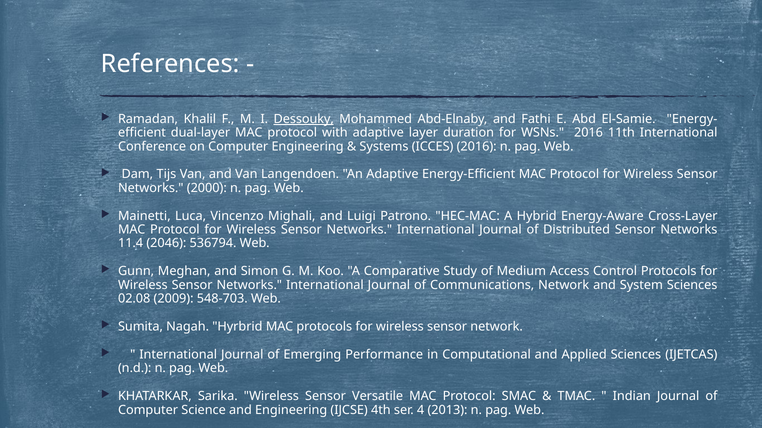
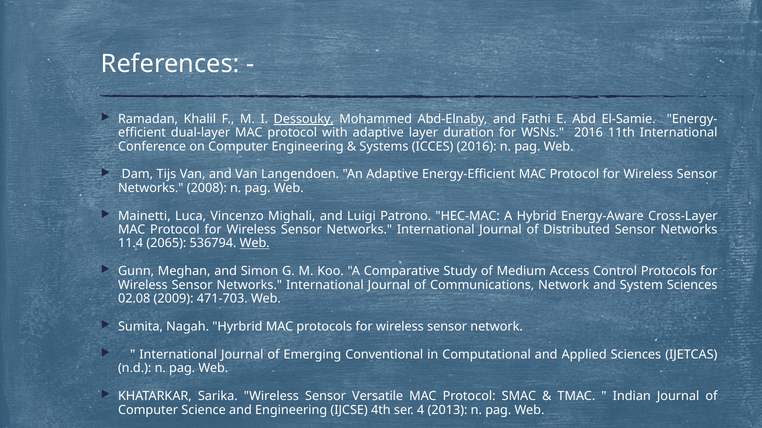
2000: 2000 -> 2008 (207, 188)
2046: 2046 -> 2065 (166, 244)
Web underline: none -> present (255, 244)
548-703: 548-703 -> 471-703 (222, 299)
Performance: Performance -> Conventional (384, 355)
